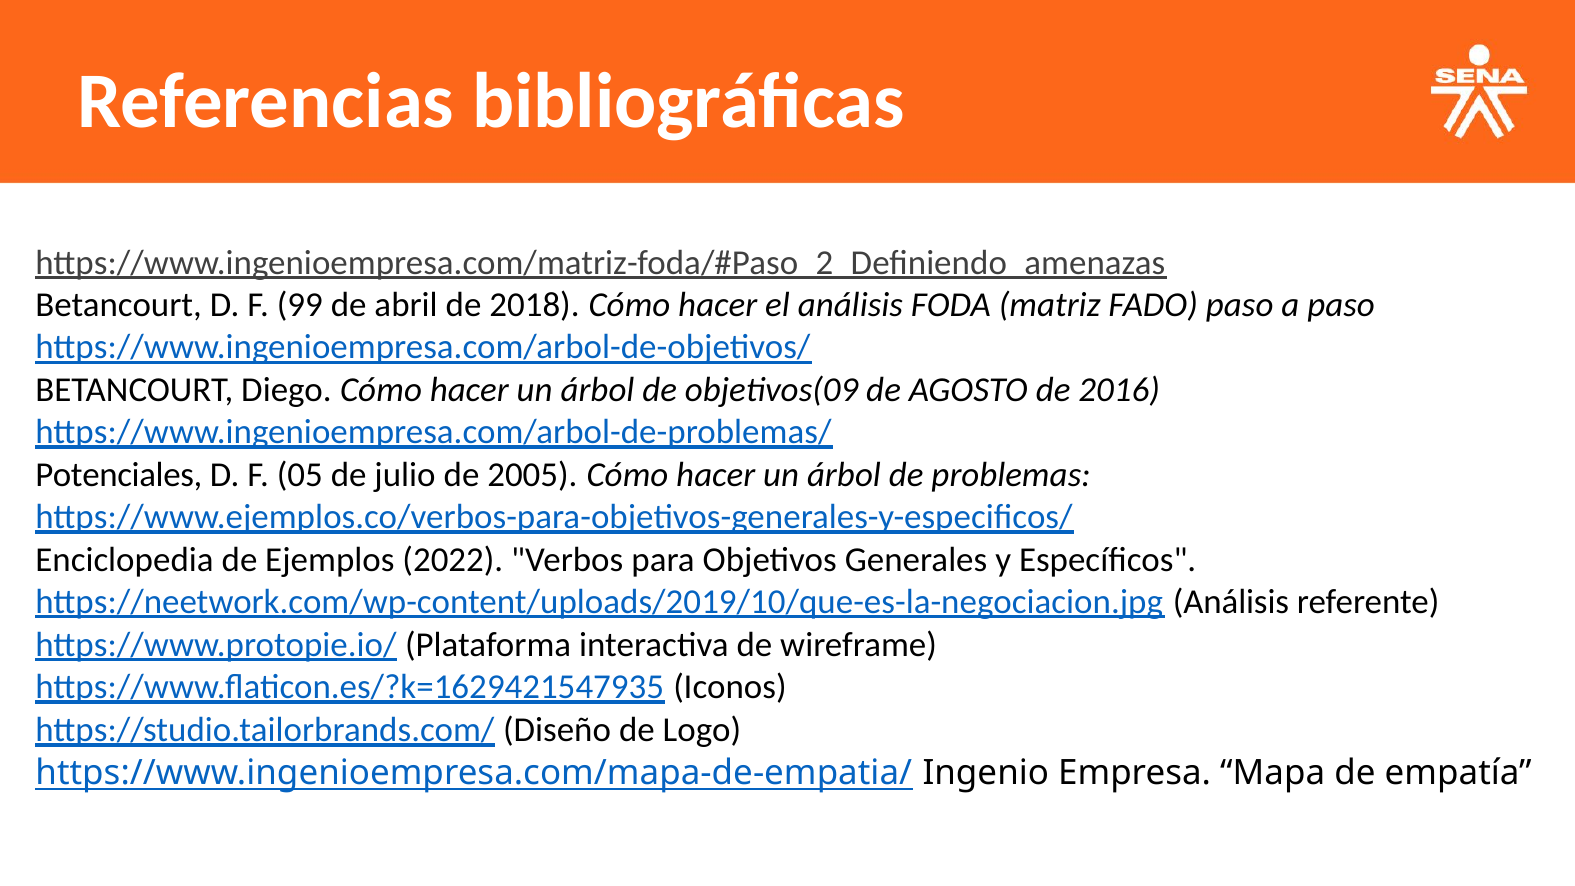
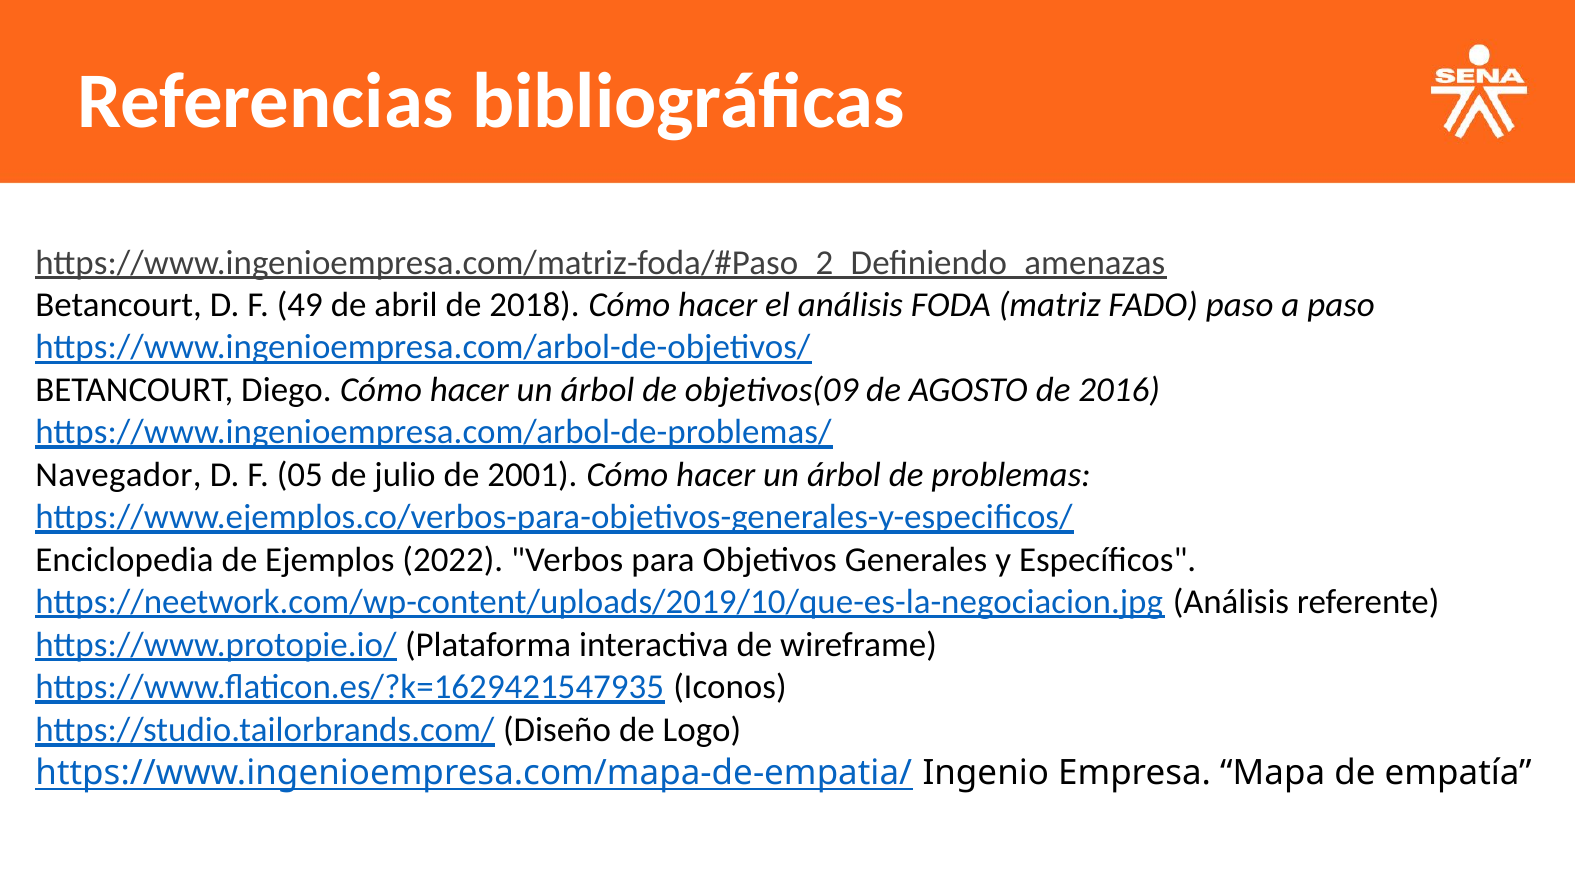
99: 99 -> 49 (300, 305)
Potenciales: Potenciales -> Navegador (118, 475)
2005: 2005 -> 2001 (532, 475)
